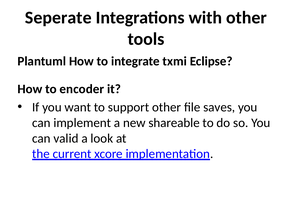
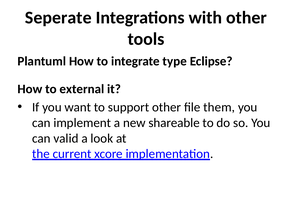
txmi: txmi -> type (175, 61)
encoder: encoder -> external (82, 89)
saves: saves -> them (219, 107)
